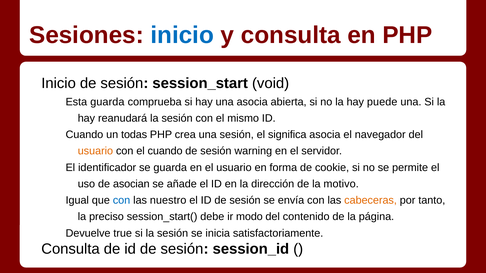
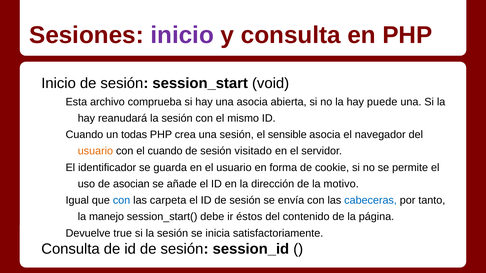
inicio colour: blue -> purple (182, 35)
Esta guarda: guarda -> archivo (107, 102)
significa: significa -> sensible (287, 135)
warning: warning -> visitado (253, 151)
nuestro: nuestro -> carpeta (168, 201)
cabeceras colour: orange -> blue (371, 201)
preciso: preciso -> manejo (107, 217)
modo: modo -> éstos (249, 217)
